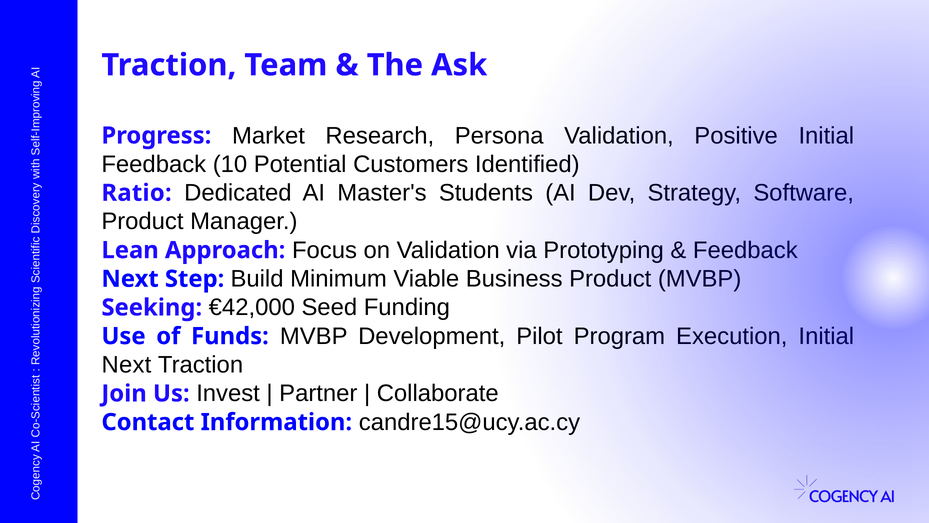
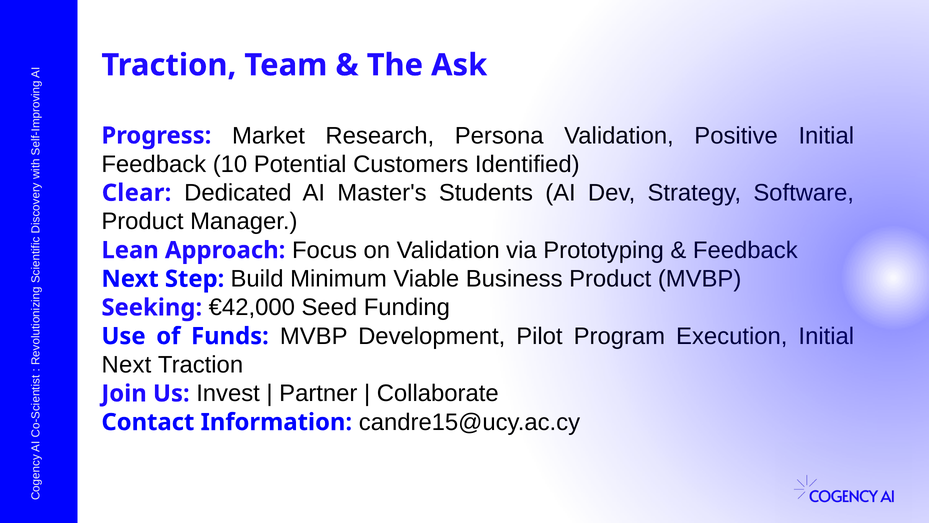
Ratio: Ratio -> Clear (137, 193)
